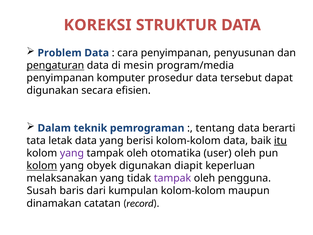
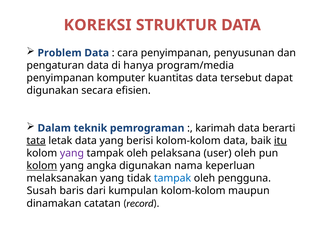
pengaturan underline: present -> none (55, 65)
mesin: mesin -> hanya (139, 65)
prosedur: prosedur -> kuantitas (171, 78)
tentang: tentang -> karimah (215, 128)
tata underline: none -> present (36, 140)
otomatika: otomatika -> pelaksana (176, 153)
obyek: obyek -> angka (102, 166)
diapit: diapit -> nama (188, 166)
tampak colour: purple -> blue (172, 178)
